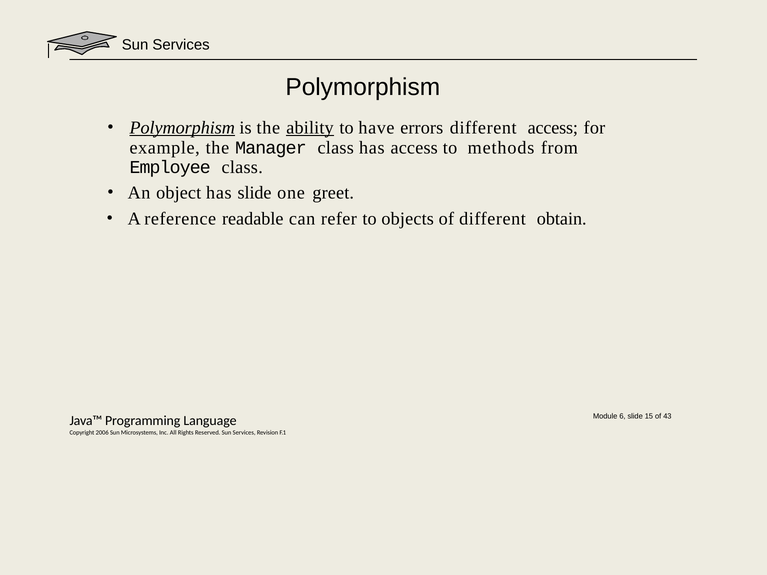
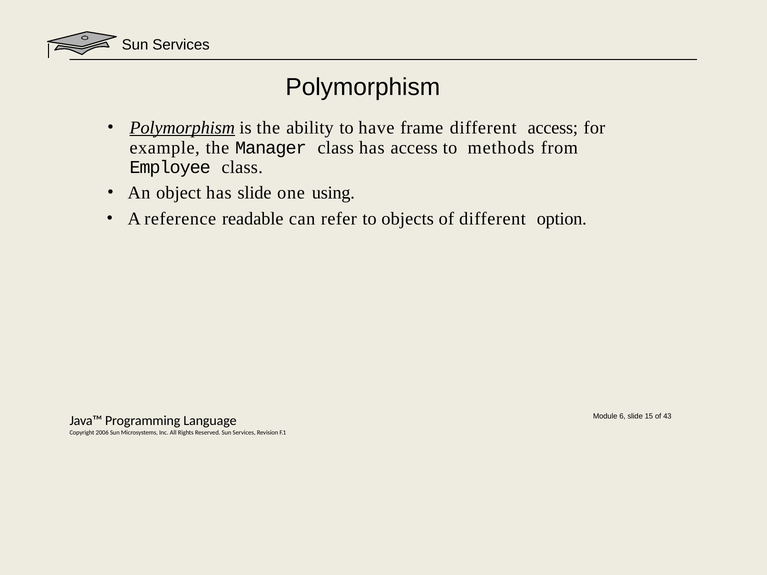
ability underline: present -> none (310, 128)
errors: errors -> frame (422, 128)
greet: greet -> using (333, 193)
obtain: obtain -> option (562, 219)
